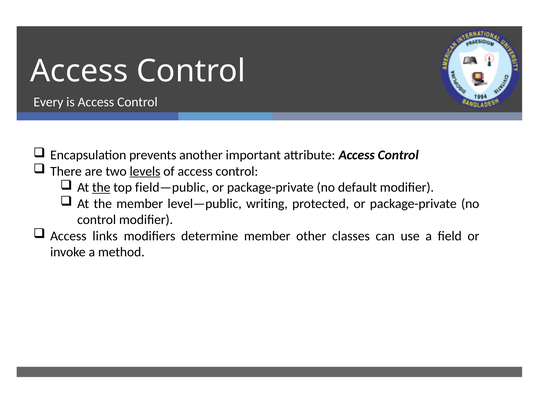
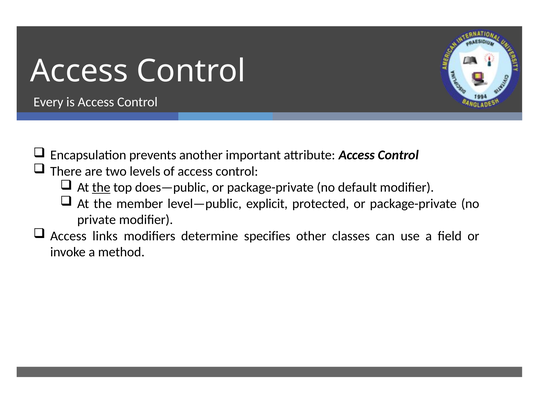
levels underline: present -> none (145, 171)
field—public: field—public -> does—public (172, 188)
writing: writing -> explicit (267, 204)
control: control -> private (97, 220)
determine member: member -> specifies (267, 236)
